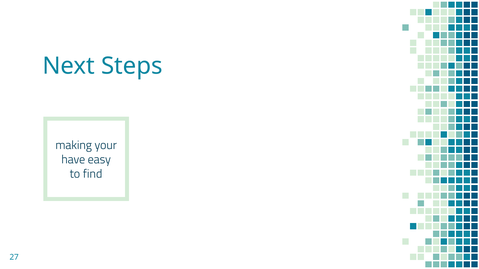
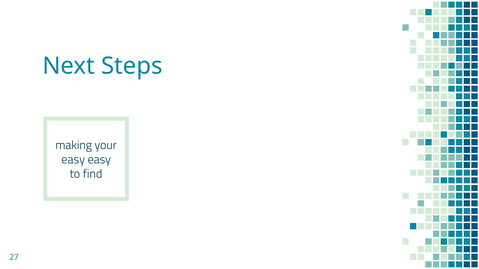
have: have -> easy (73, 160)
